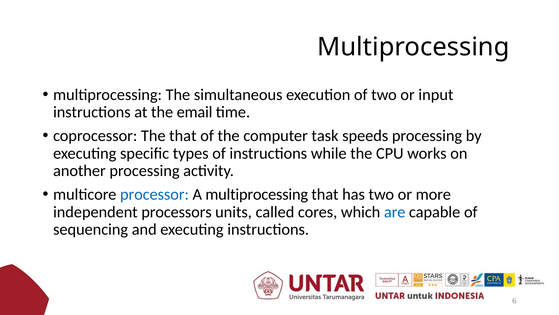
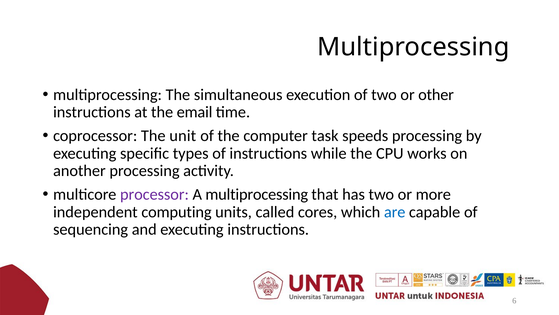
input: input -> other (436, 94)
The that: that -> unit (183, 135)
processor colour: blue -> purple (154, 194)
processors: processors -> computing (176, 212)
